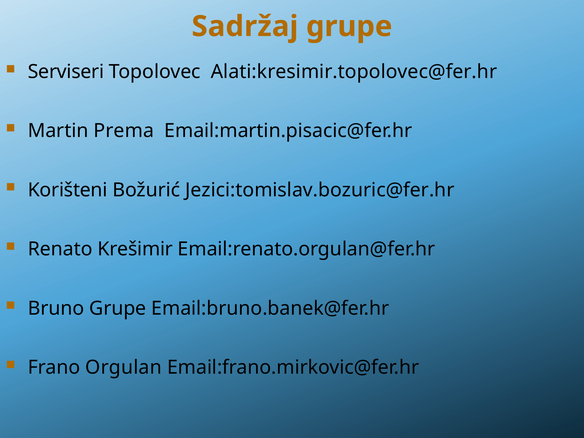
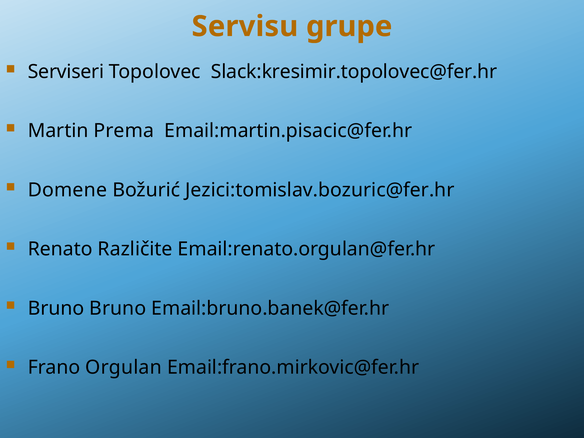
Sadržaj: Sadržaj -> Servisu (245, 26)
Alati:kresimir.topolovec@fer.hr: Alati:kresimir.topolovec@fer.hr -> Slack:kresimir.topolovec@fer.hr (354, 72)
Korišteni: Korišteni -> Domene (67, 190)
Krešimir: Krešimir -> Različite (135, 249)
Bruno Grupe: Grupe -> Bruno (118, 308)
